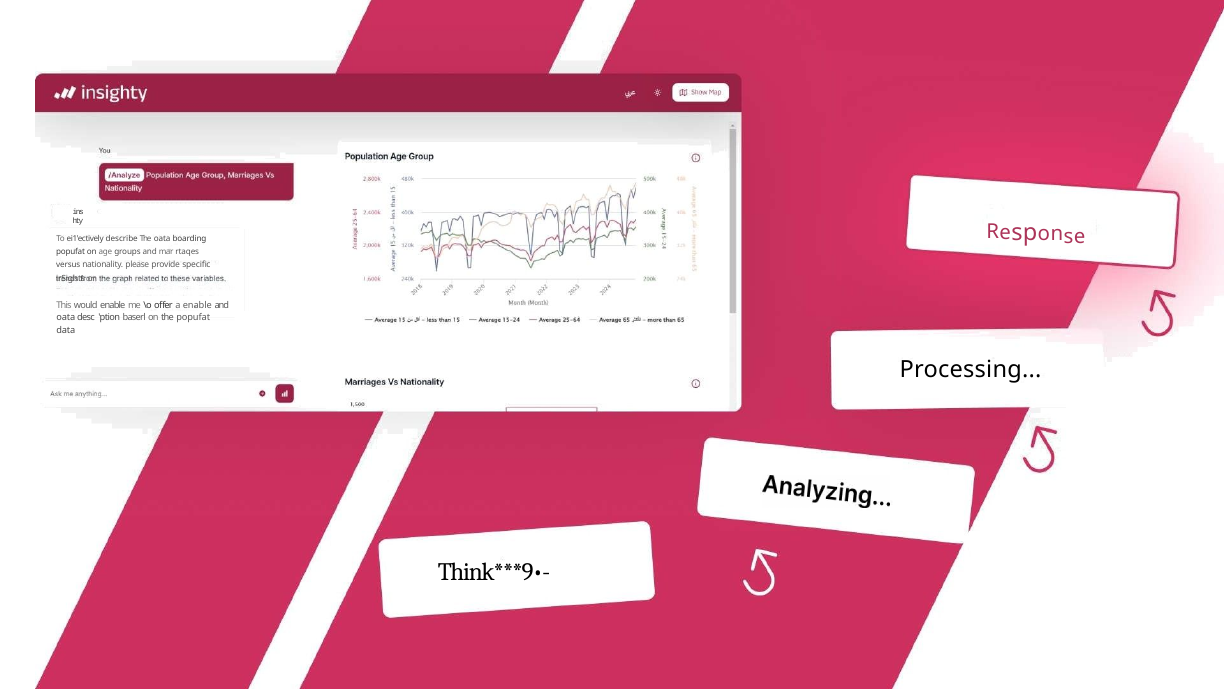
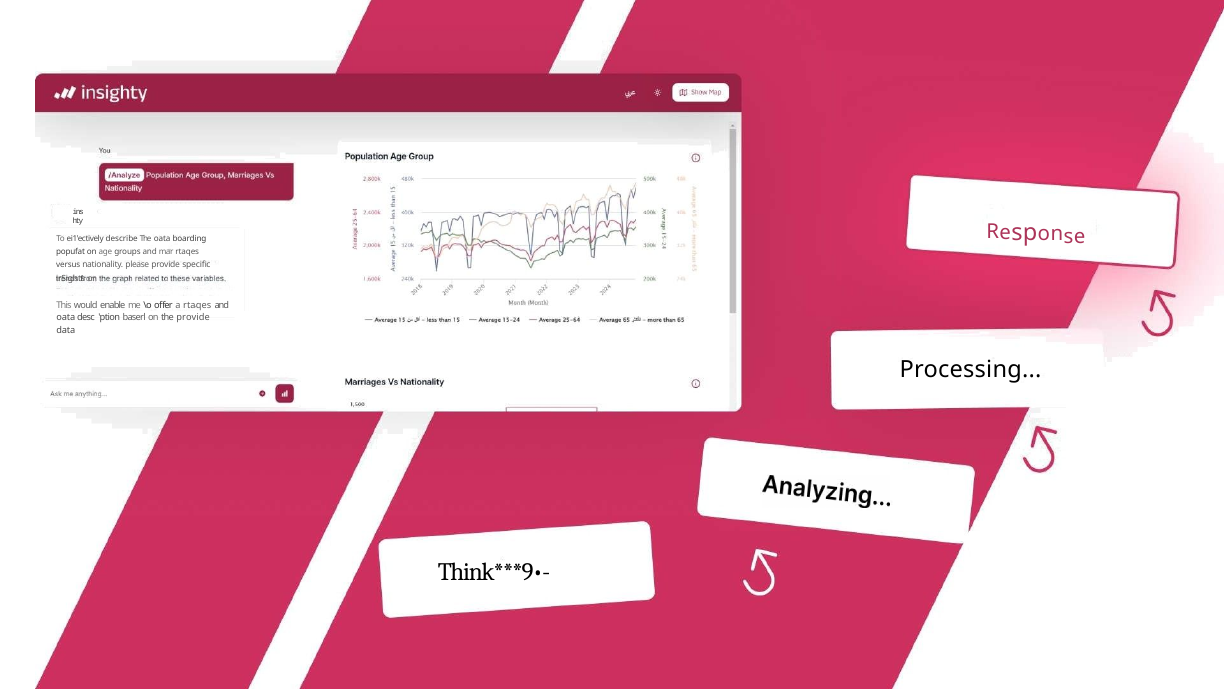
a enable: enable -> rtaqes (197, 305)
the popufat: popufat -> provide (193, 318)
